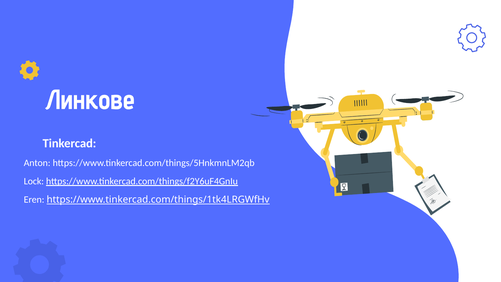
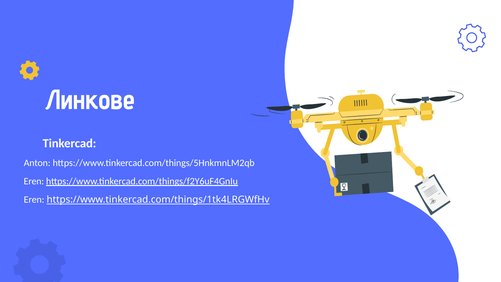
Lock: Lock -> Eren (34, 181)
